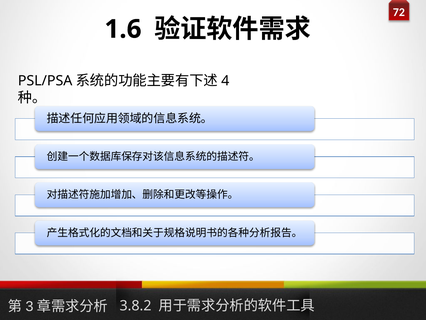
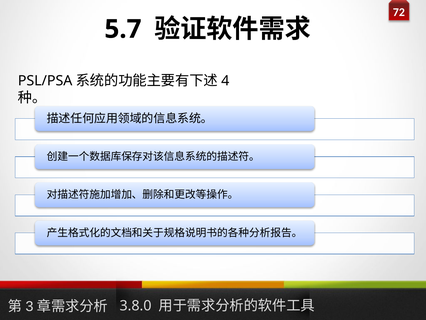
1.6: 1.6 -> 5.7 (123, 29)
3.8.2: 3.8.2 -> 3.8.0 (135, 305)
